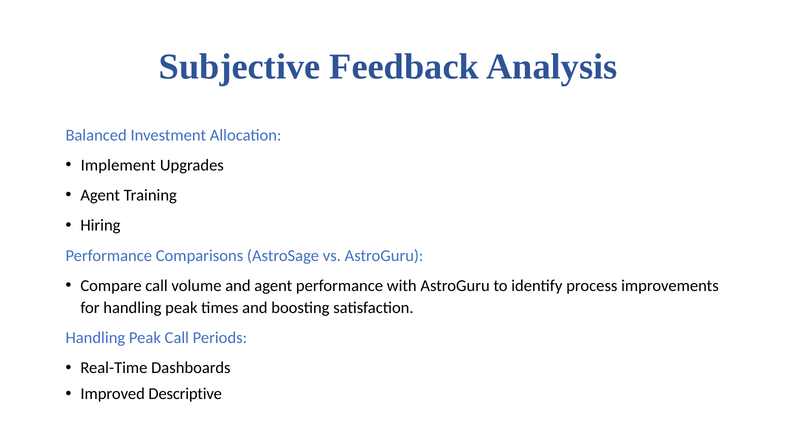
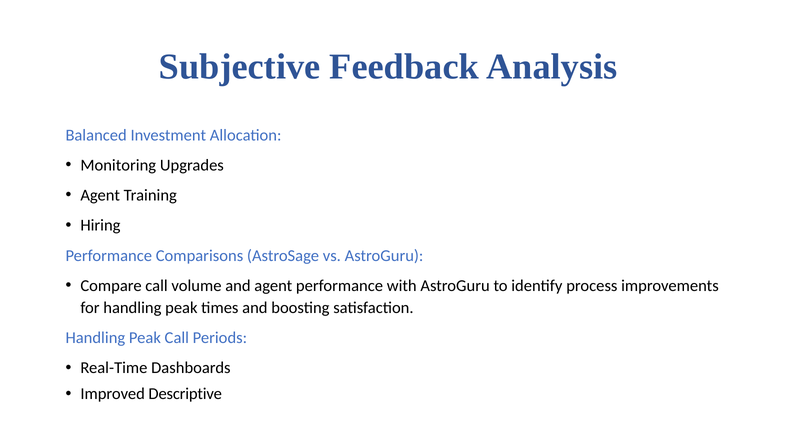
Implement: Implement -> Monitoring (118, 165)
